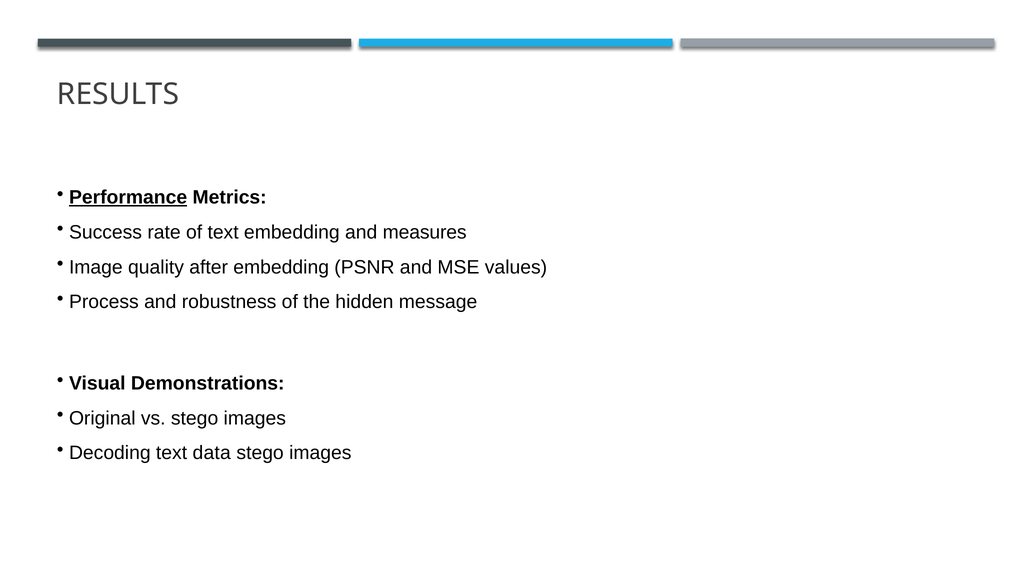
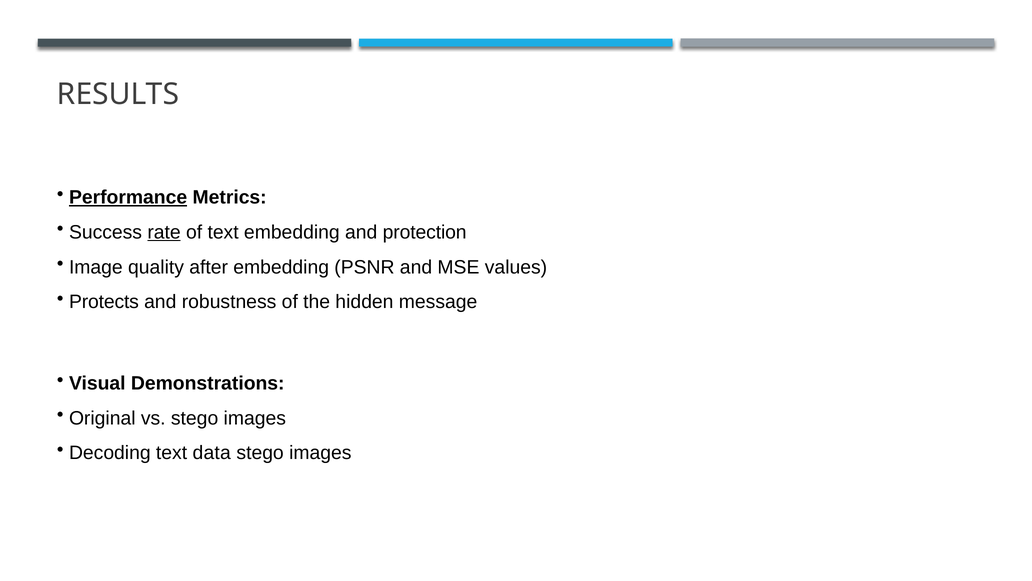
rate underline: none -> present (164, 232)
measures: measures -> protection (425, 232)
Process: Process -> Protects (104, 302)
